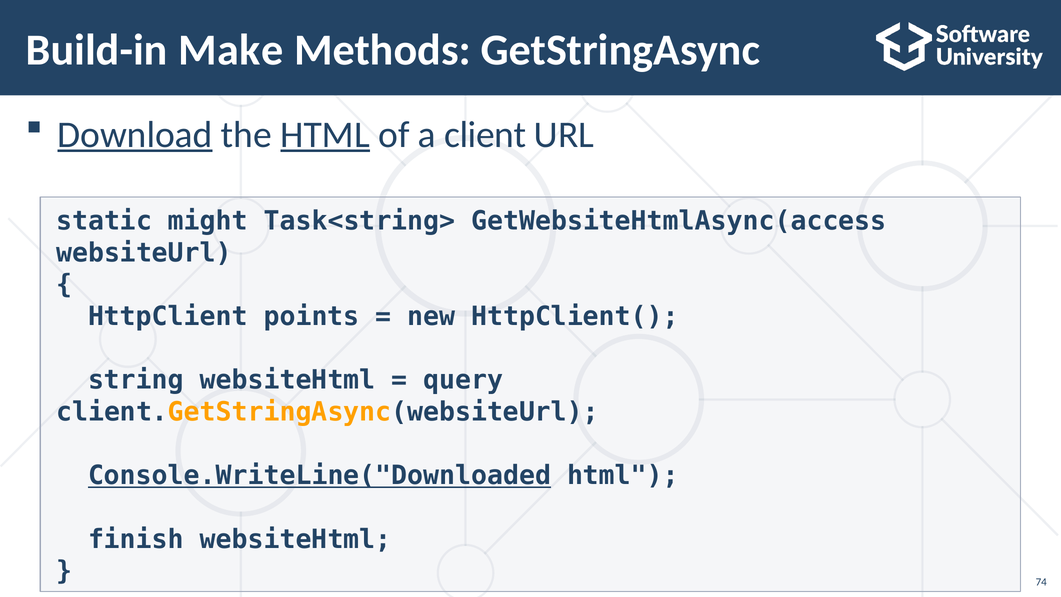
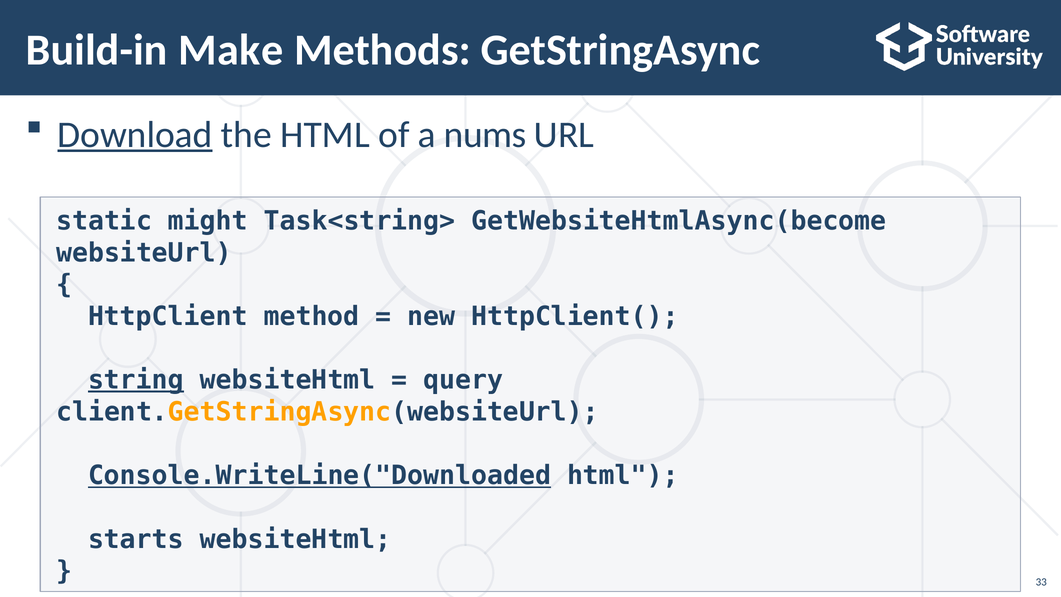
HTML underline: present -> none (325, 135)
client: client -> nums (485, 135)
GetWebsiteHtmlAsync(access: GetWebsiteHtmlAsync(access -> GetWebsiteHtmlAsync(become (679, 221)
points: points -> method (312, 316)
string underline: none -> present (136, 380)
finish: finish -> starts (136, 539)
74: 74 -> 33 (1041, 582)
